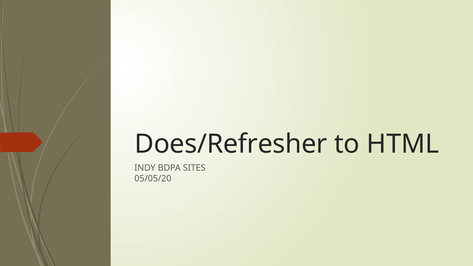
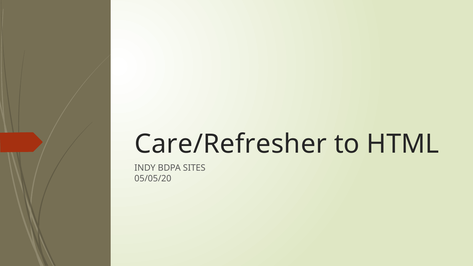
Does/Refresher: Does/Refresher -> Care/Refresher (231, 144)
